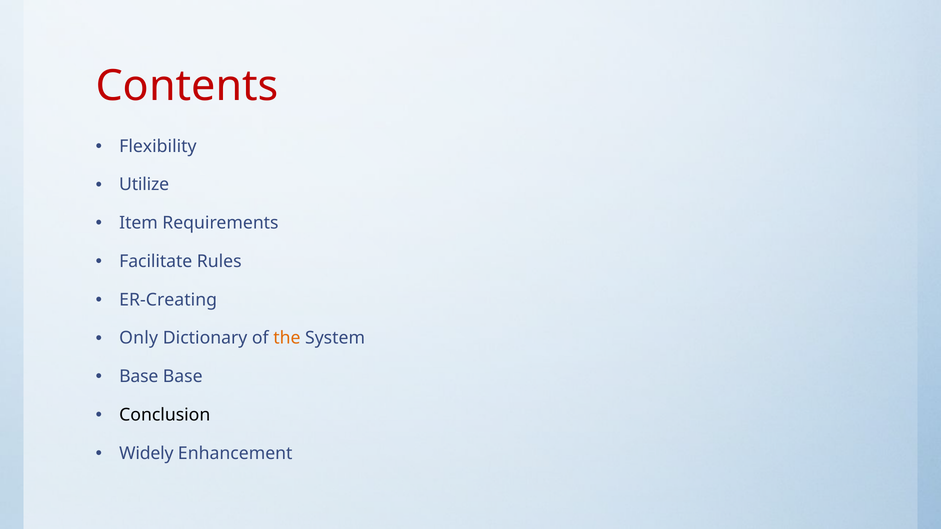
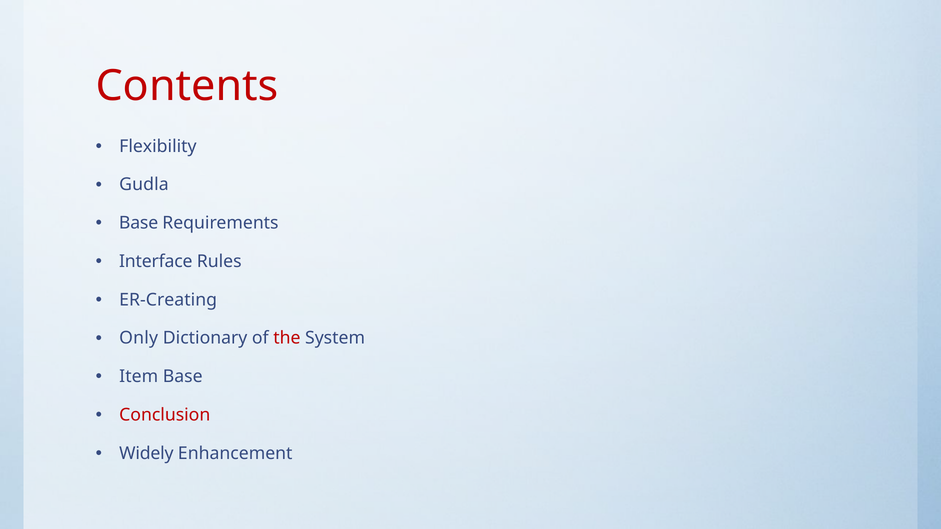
Utilize: Utilize -> Gudla (144, 185)
Item: Item -> Base (139, 223)
Facilitate: Facilitate -> Interface (156, 262)
the colour: orange -> red (287, 338)
Base: Base -> Item (139, 377)
Conclusion colour: black -> red (165, 415)
